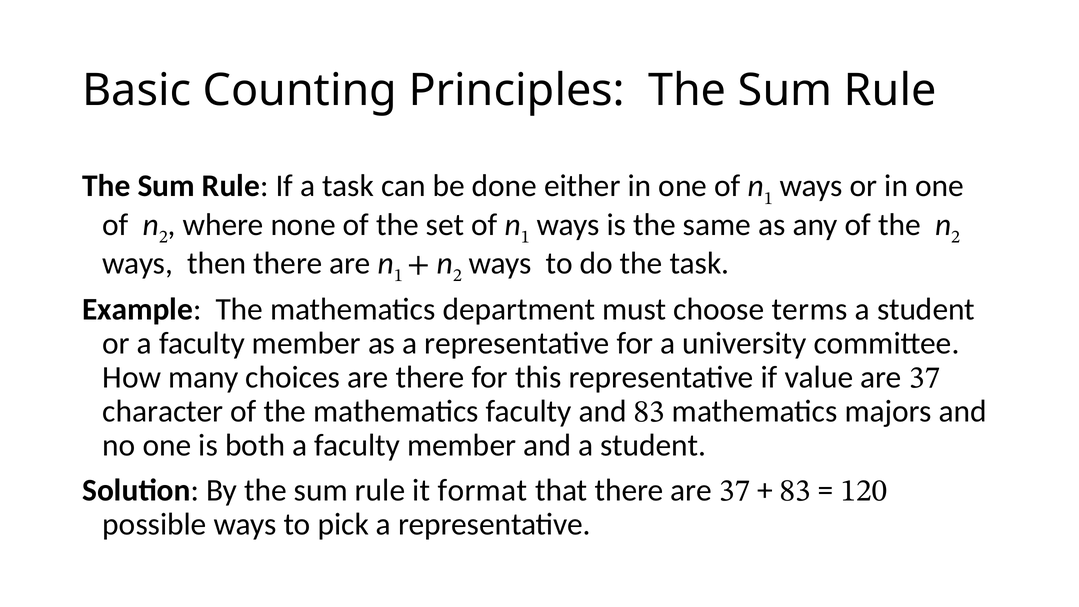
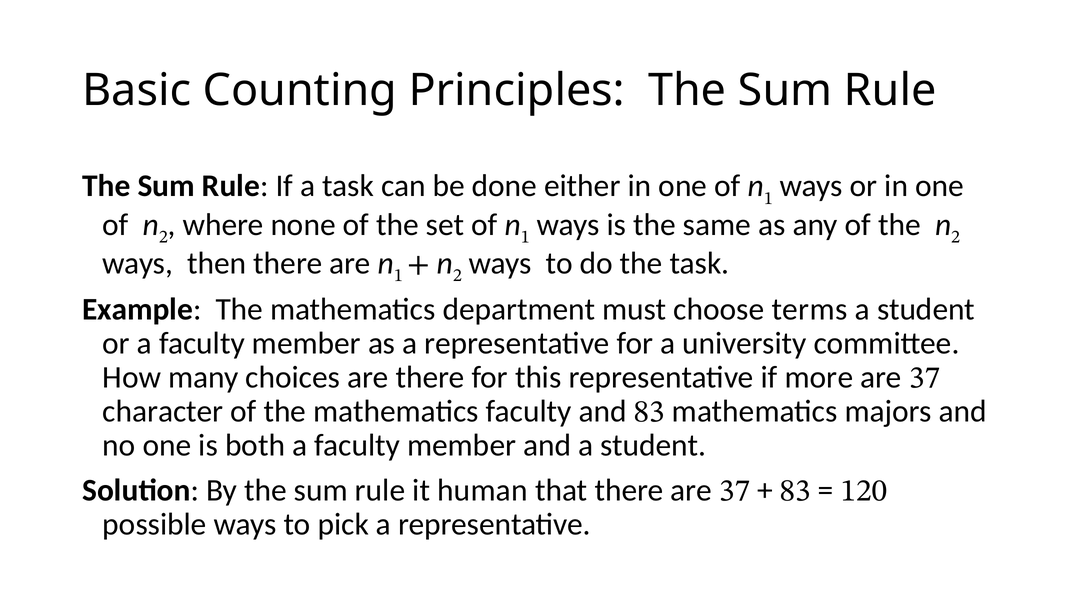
value: value -> more (819, 377)
format: format -> human (482, 490)
